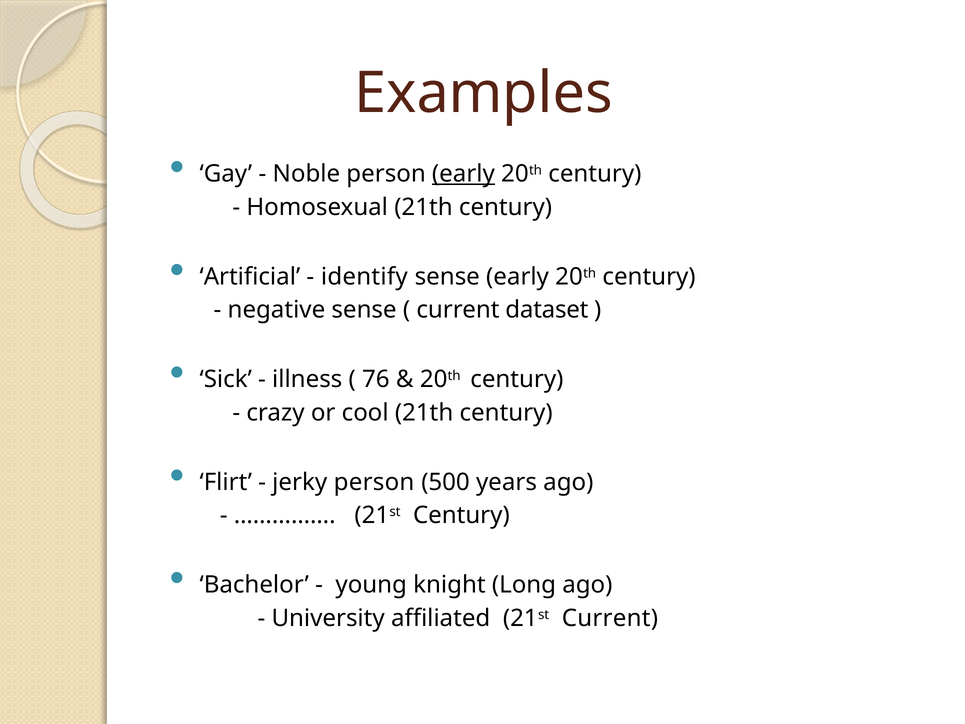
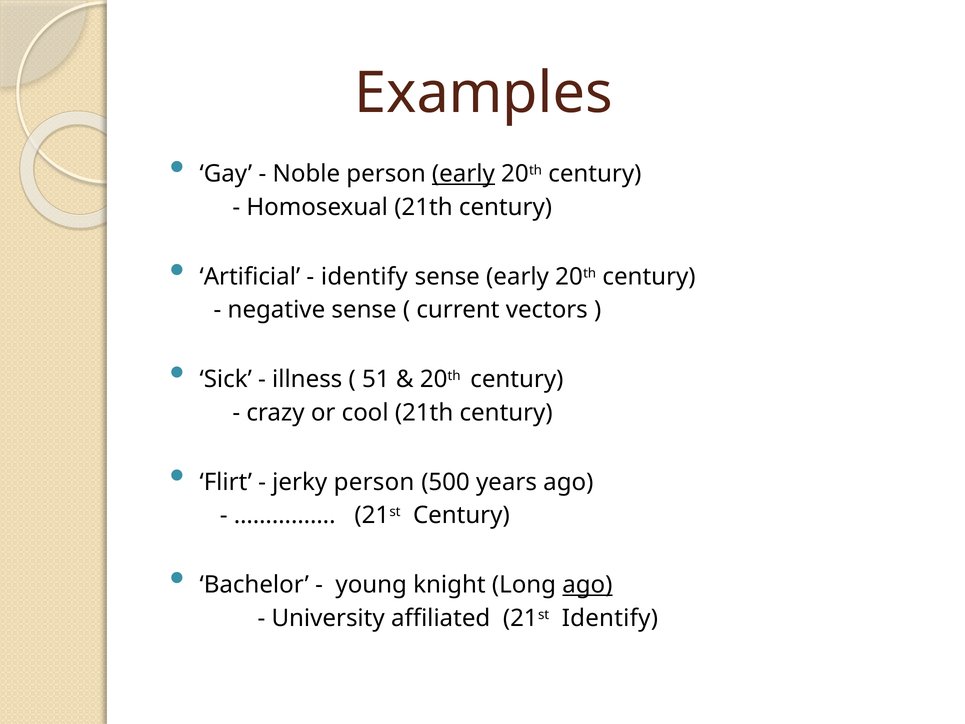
dataset: dataset -> vectors (547, 310)
76: 76 -> 51 (376, 379)
ago underline: none -> present (587, 585)
21st Current: Current -> Identify (610, 618)
